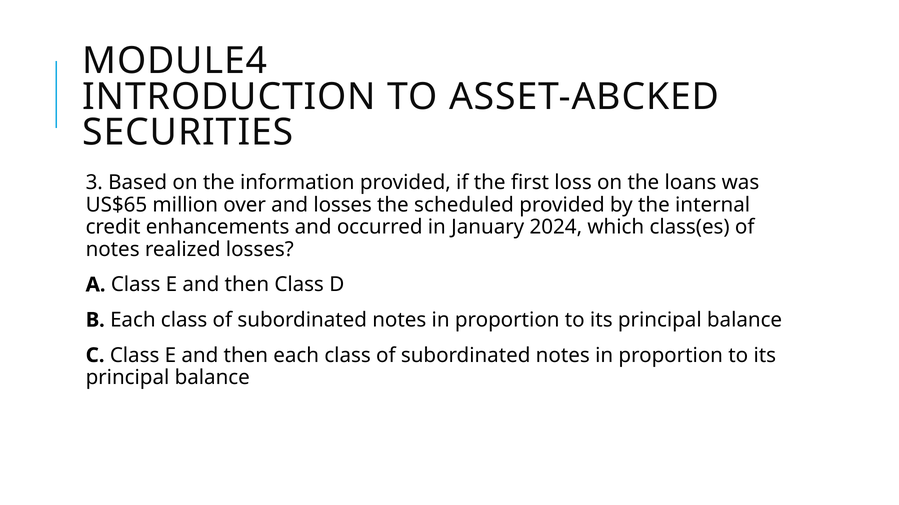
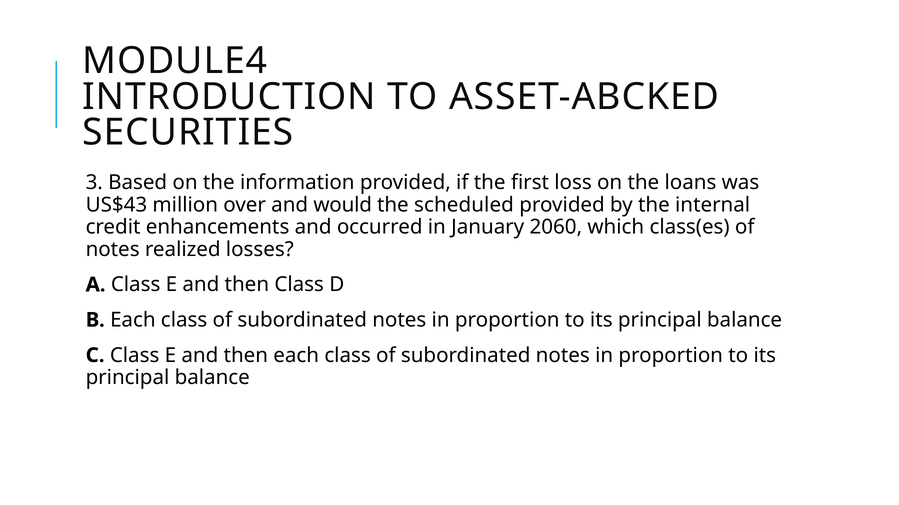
US$65: US$65 -> US$43 (116, 205)
and losses: losses -> would (343, 205)
2024: 2024 -> 2060 (556, 227)
